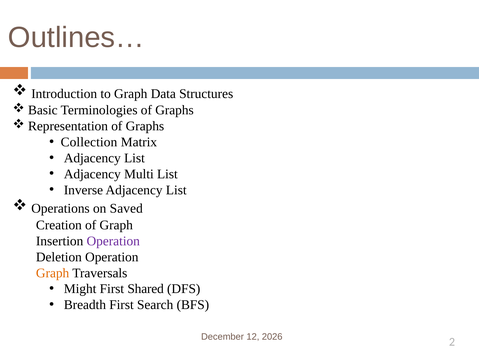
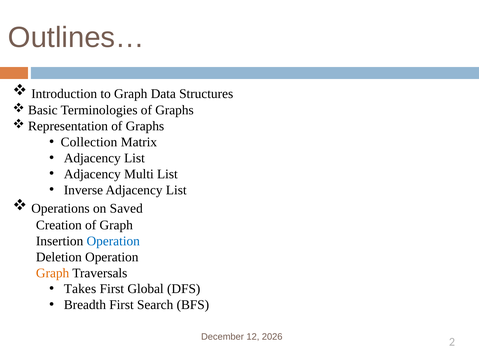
Operation colour: purple -> blue (113, 241)
Might: Might -> Takes (80, 289)
Shared: Shared -> Global (146, 289)
